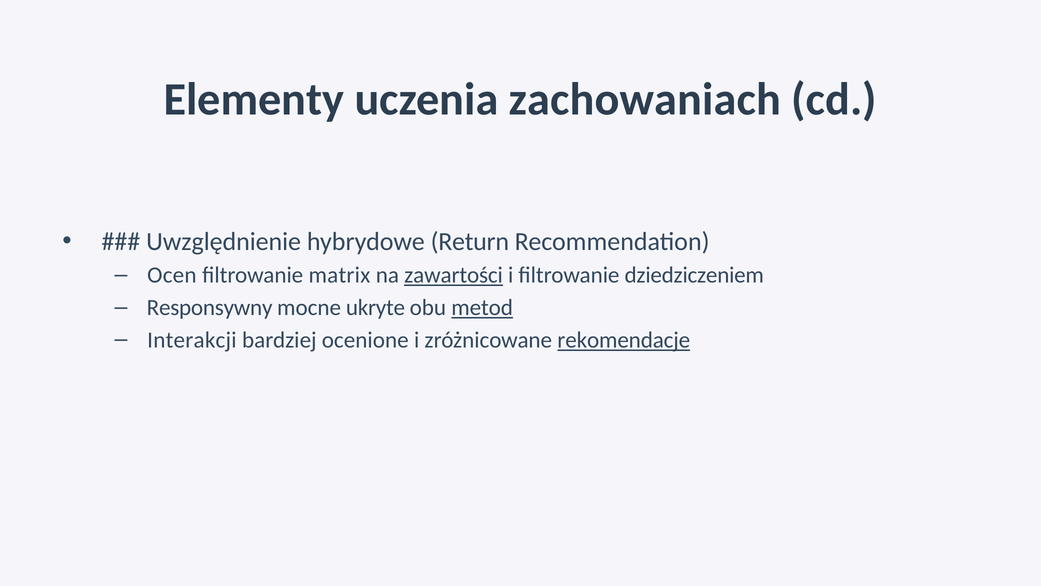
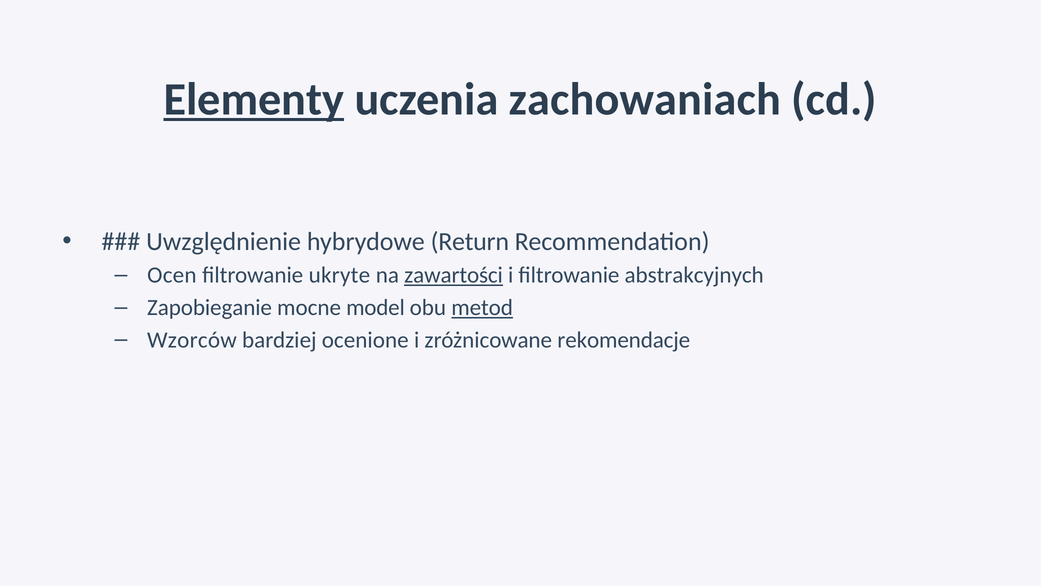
Elementy underline: none -> present (254, 100)
matrix: matrix -> ukryte (339, 275)
dziedziczeniem: dziedziczeniem -> abstrakcyjnych (694, 275)
Responsywny: Responsywny -> Zapobieganie (210, 308)
ukryte: ukryte -> model (375, 308)
Interakcji: Interakcji -> Wzorców (192, 340)
rekomendacje underline: present -> none (624, 340)
